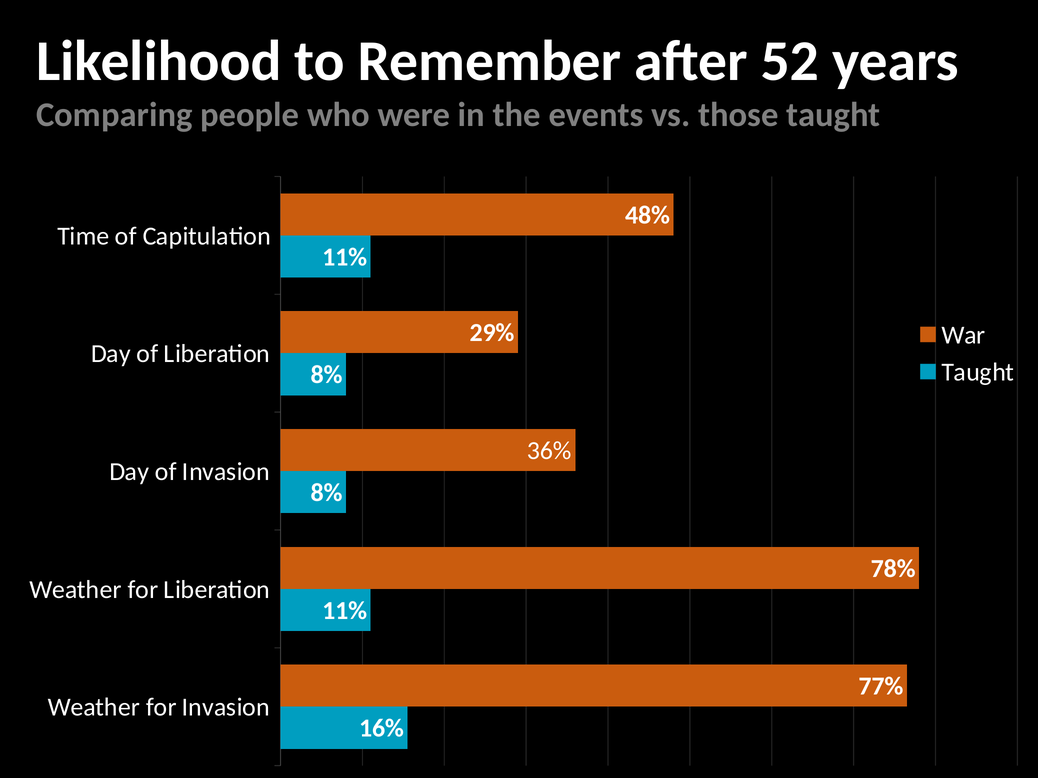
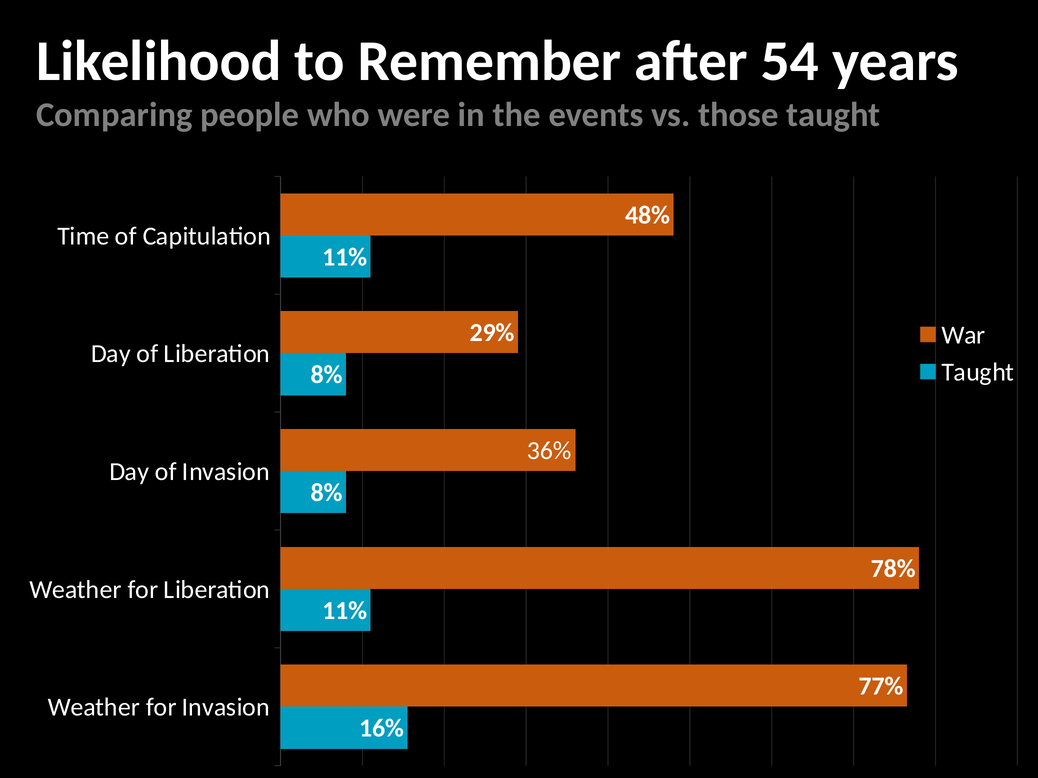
52: 52 -> 54 (790, 61)
